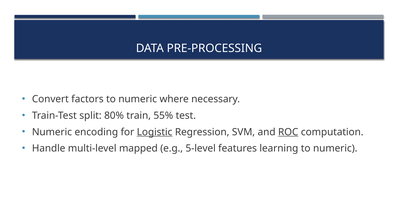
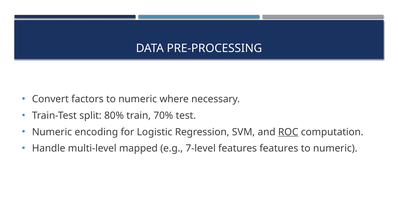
55%: 55% -> 70% (163, 115)
Logistic underline: present -> none (155, 132)
5-level: 5-level -> 7-level (201, 148)
features learning: learning -> features (279, 148)
